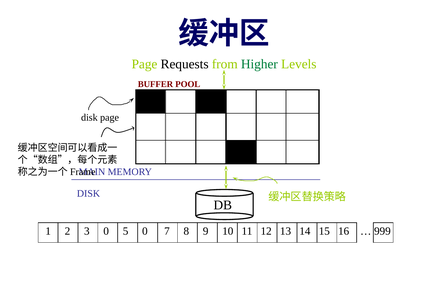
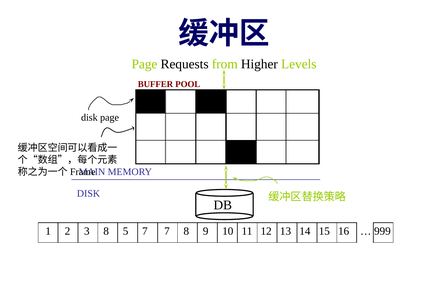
Higher colour: green -> black (259, 64)
3 0: 0 -> 8 (106, 231)
5 0: 0 -> 7 (145, 231)
